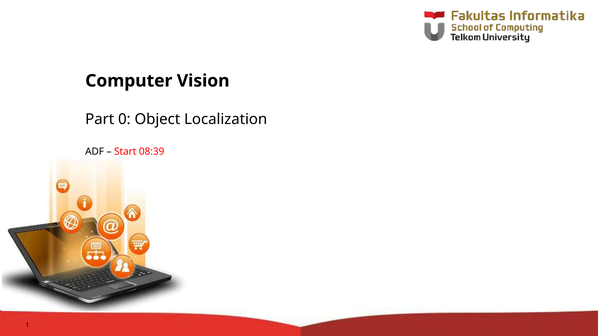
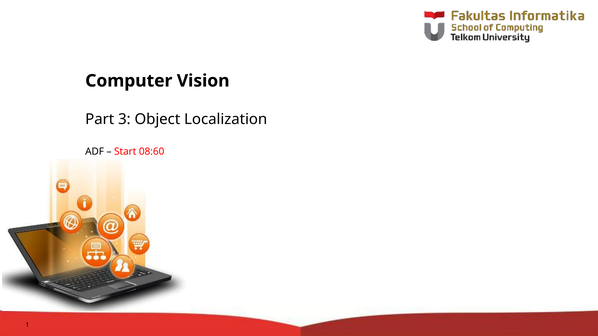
0: 0 -> 3 (124, 119)
08:39: 08:39 -> 08:60 (152, 152)
